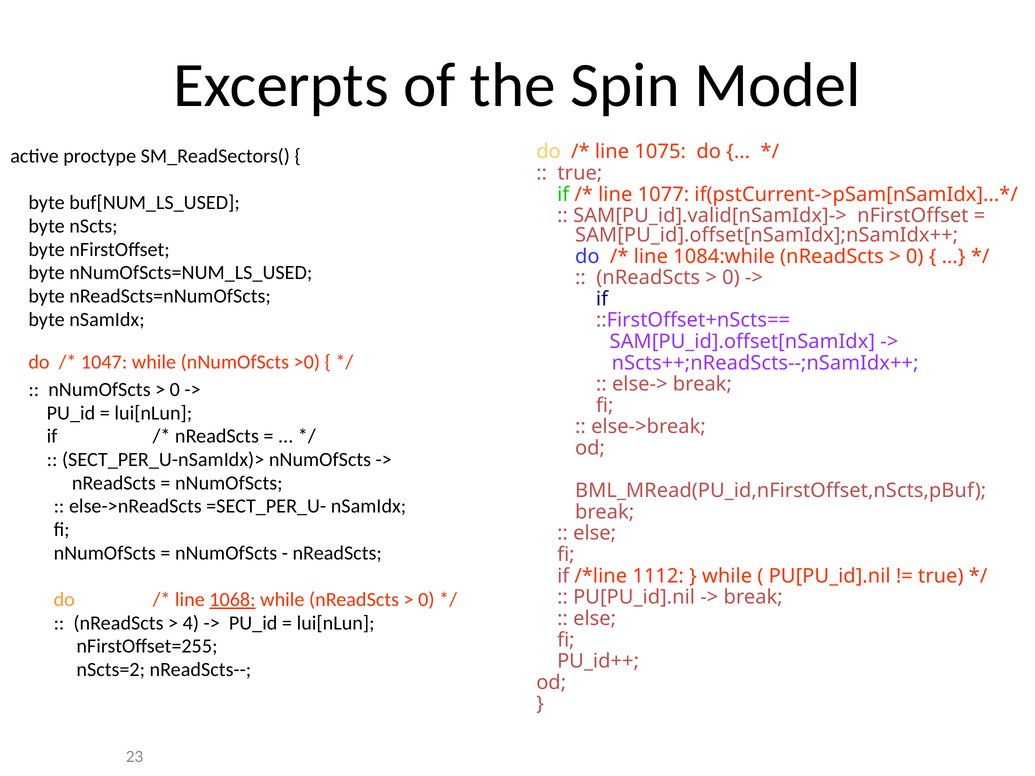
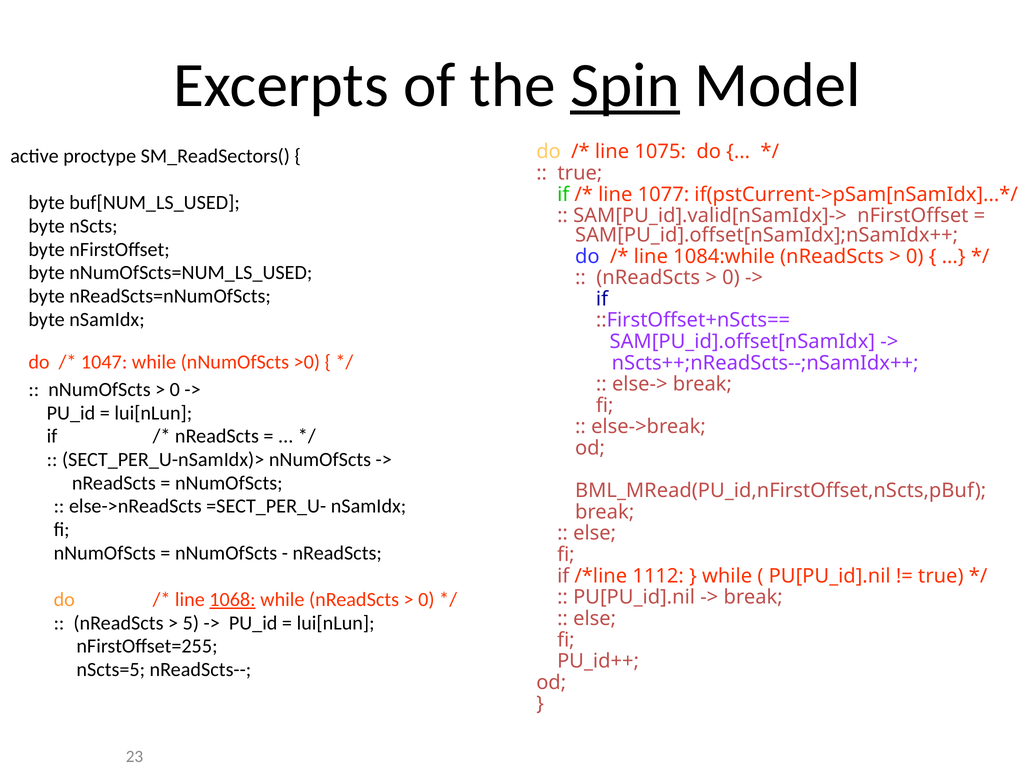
Spin underline: none -> present (625, 85)
4: 4 -> 5 (191, 623)
nScts=2: nScts=2 -> nScts=5 (111, 670)
